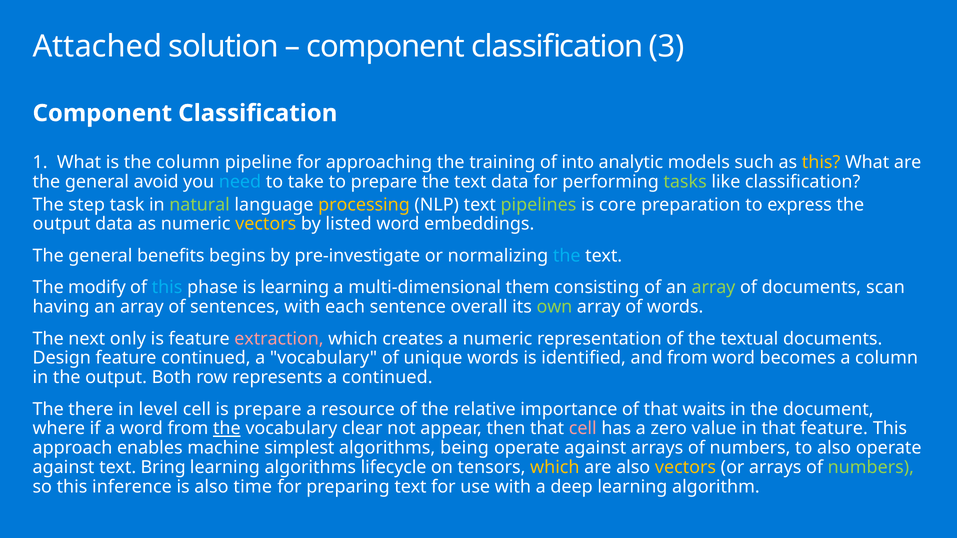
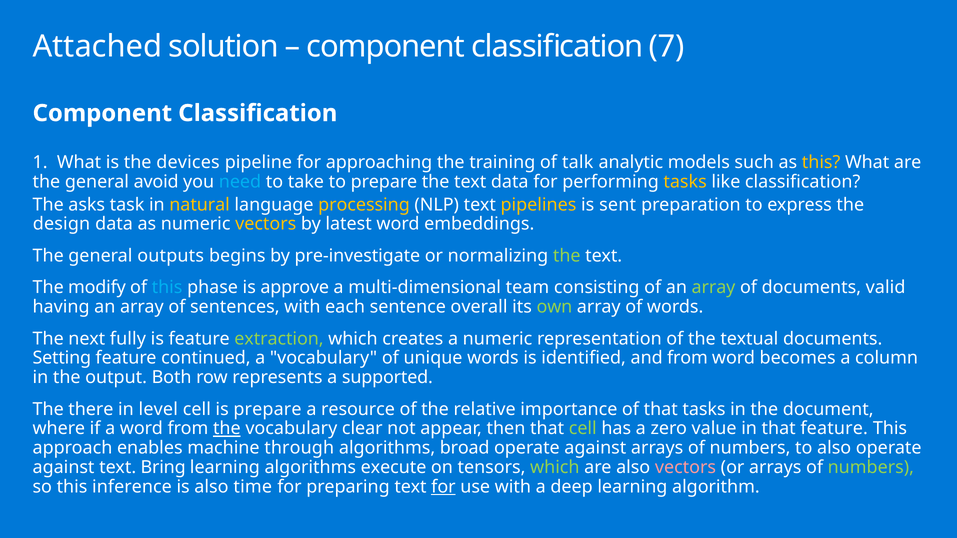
3: 3 -> 7 (667, 46)
the column: column -> devices (188, 162)
into: into -> talk (578, 162)
tasks colour: light green -> yellow (685, 182)
step: step -> asks (87, 205)
natural colour: light green -> yellow (200, 205)
pipelines colour: light green -> yellow (538, 205)
core: core -> sent (618, 205)
output: output -> design (61, 224)
listed: listed -> latest (349, 224)
benefits: benefits -> outputs (171, 256)
the colour: light blue -> light green (567, 256)
is learning: learning -> approve (295, 288)
them: them -> team (527, 288)
scan: scan -> valid (886, 288)
only: only -> fully (128, 339)
extraction colour: pink -> light green (279, 339)
Design: Design -> Setting (62, 358)
a continued: continued -> supported (387, 378)
that waits: waits -> tasks (704, 409)
cell colour: pink -> light green (583, 429)
simplest: simplest -> through (299, 448)
being: being -> broad (465, 448)
lifecycle: lifecycle -> execute (394, 468)
which colour: yellow -> light green (555, 468)
vectors colour: yellow -> pink (685, 468)
for underline: none -> present (443, 487)
